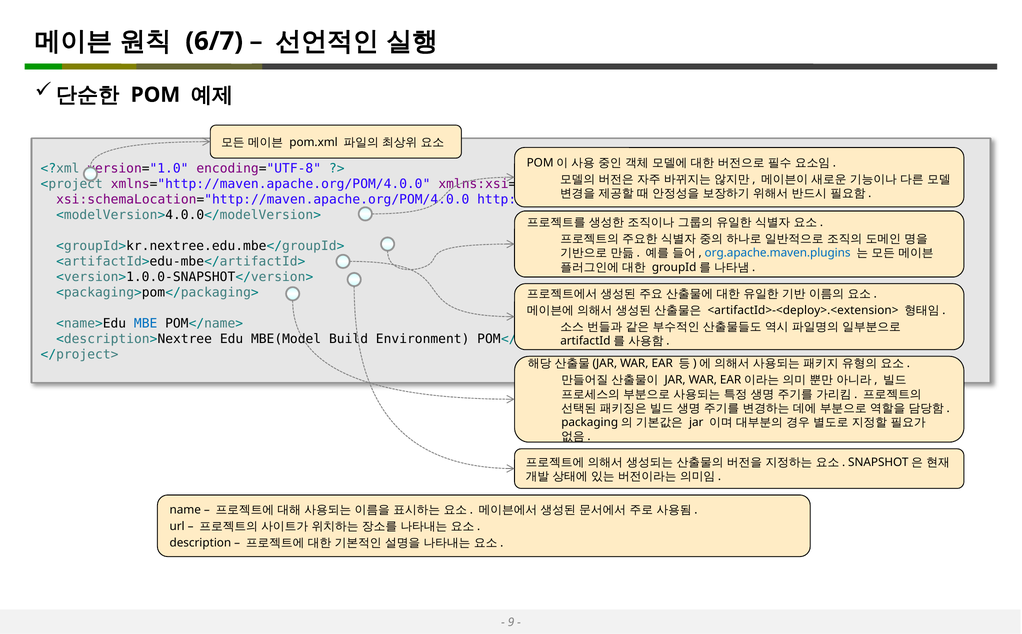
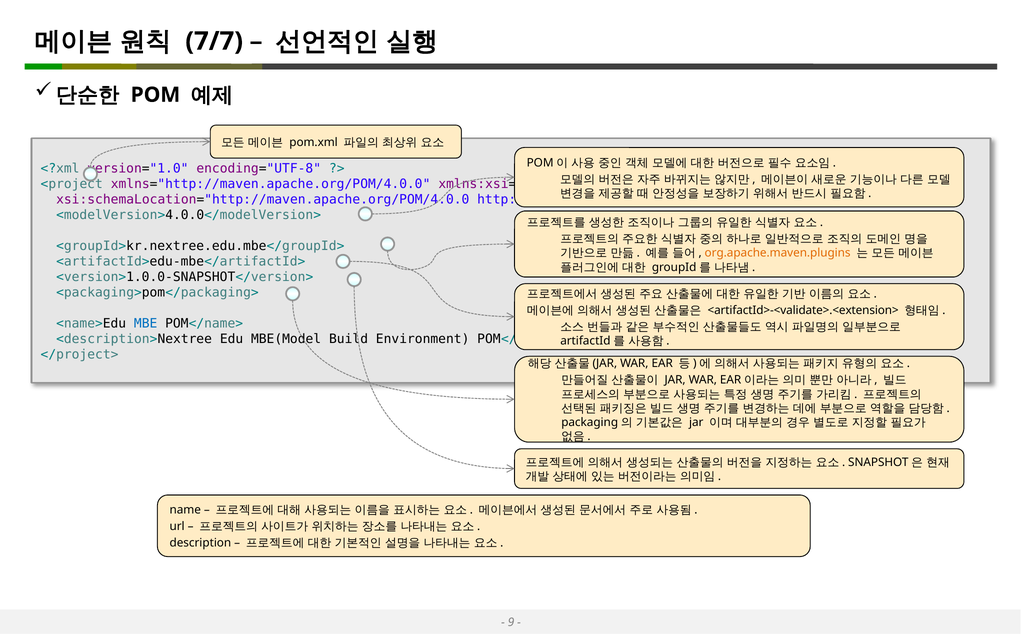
6/7: 6/7 -> 7/7 (214, 41)
org.apache.maven.plugins colour: blue -> orange (778, 253)
<artifactId>-<deploy>.<extension>: <artifactId>-<deploy>.<extension> -> <artifactId>-<validate>.<extension> (803, 311)
